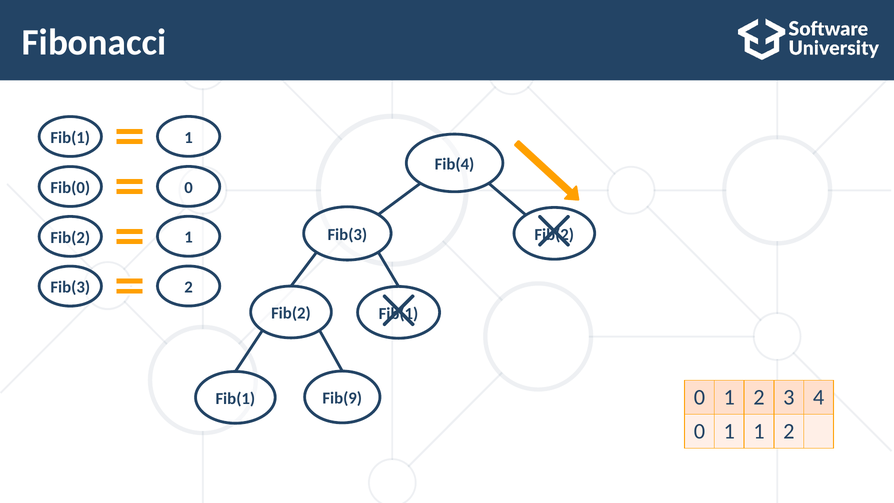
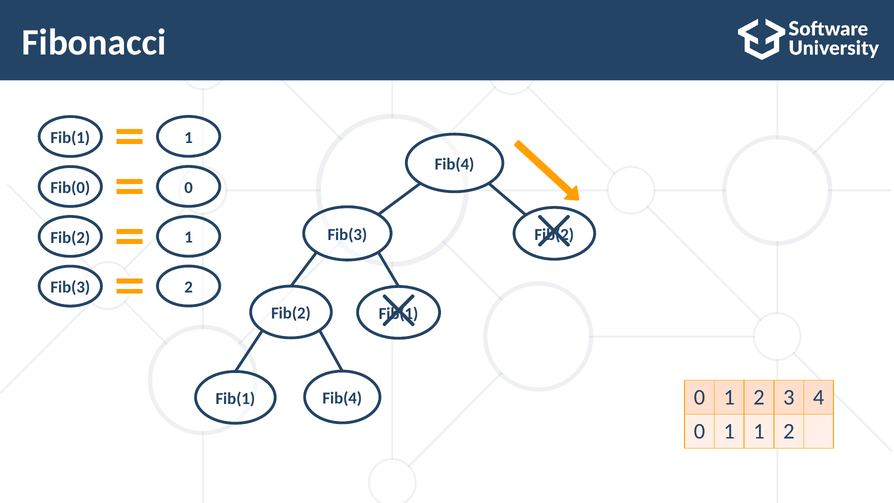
Fib(1 Fib(9: Fib(9 -> Fib(4 (342, 398)
